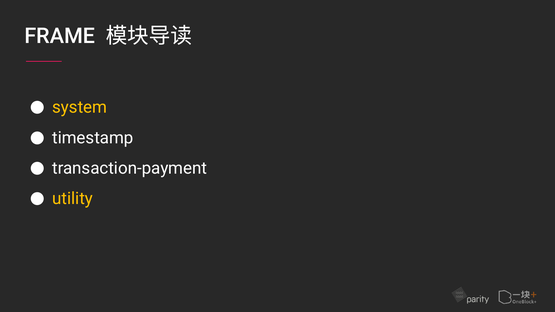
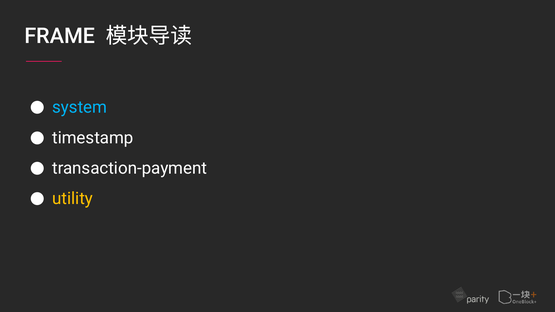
system colour: yellow -> light blue (80, 107)
